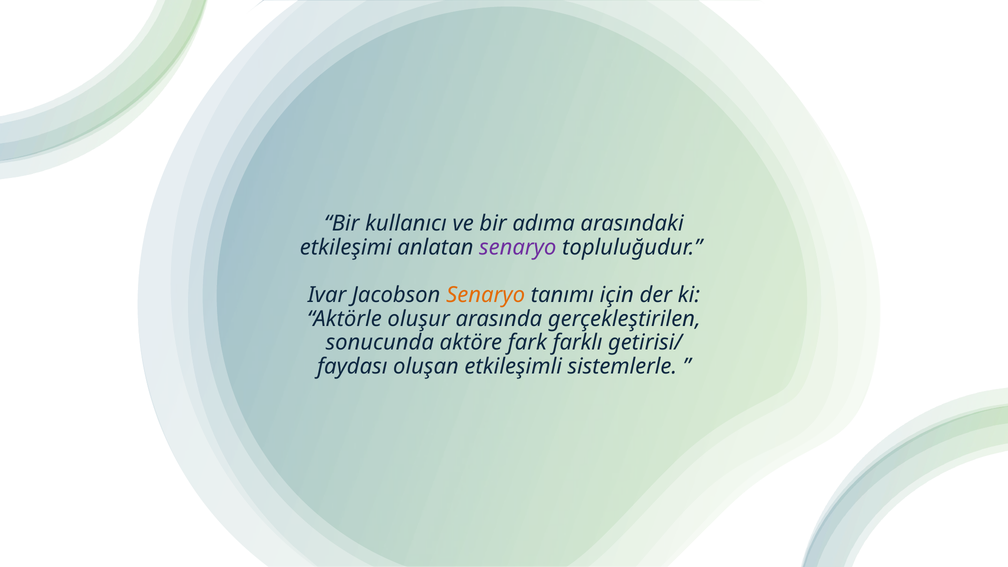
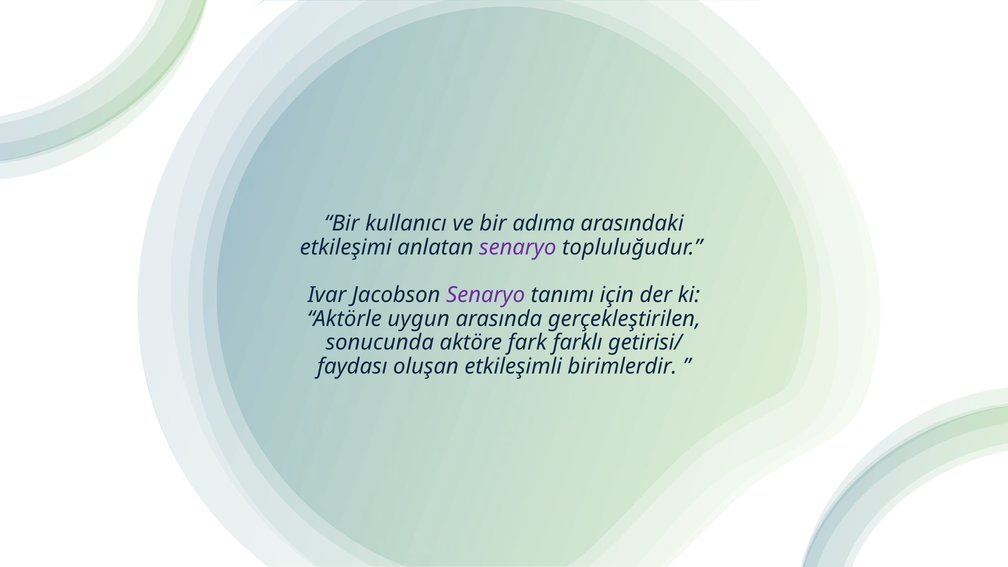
Senaryo colour: orange -> purple (486, 295)
oluşur: oluşur -> uygun (419, 319)
sistemlerle: sistemlerle -> birimlerdir (622, 366)
